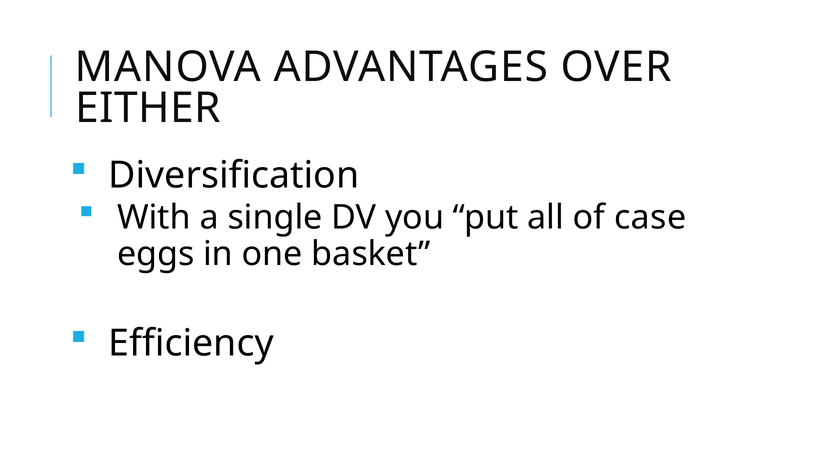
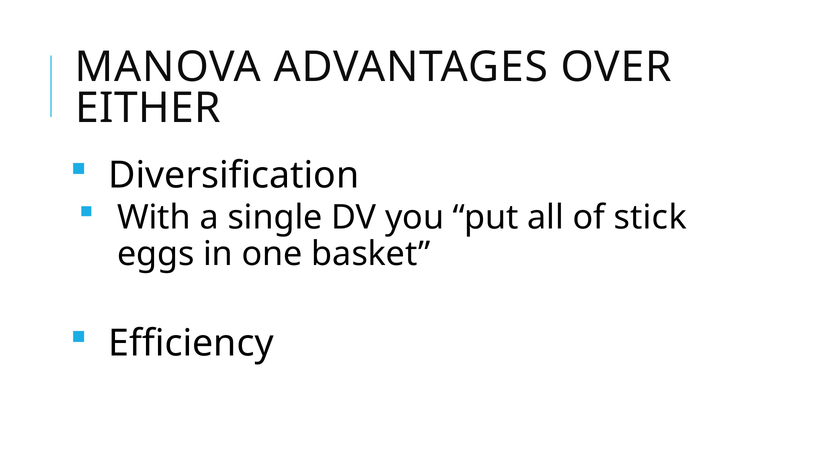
case: case -> stick (650, 217)
